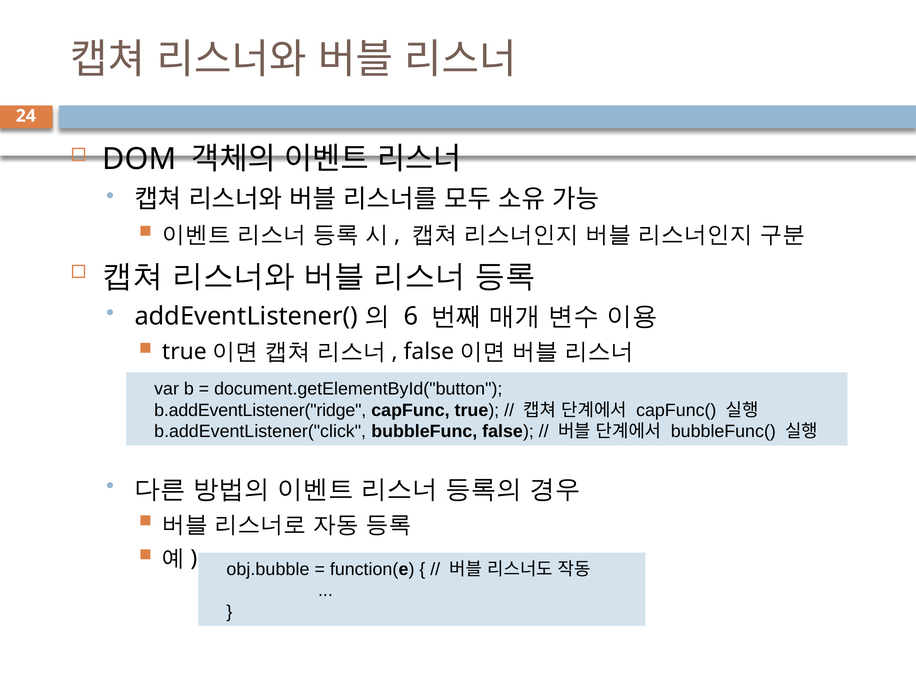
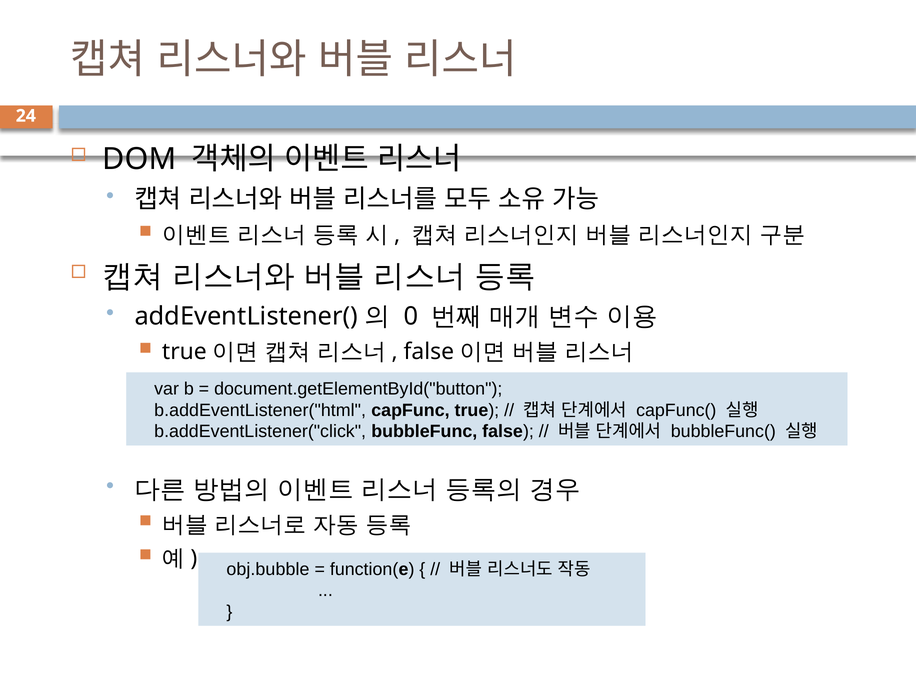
6: 6 -> 0 (411, 316)
b.addEventListener("ridge: b.addEventListener("ridge -> b.addEventListener("html (260, 410)
